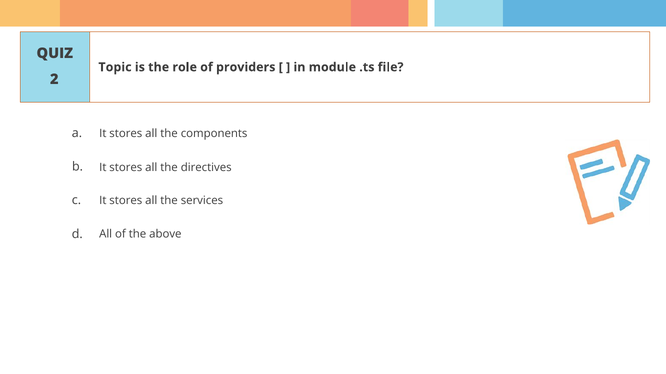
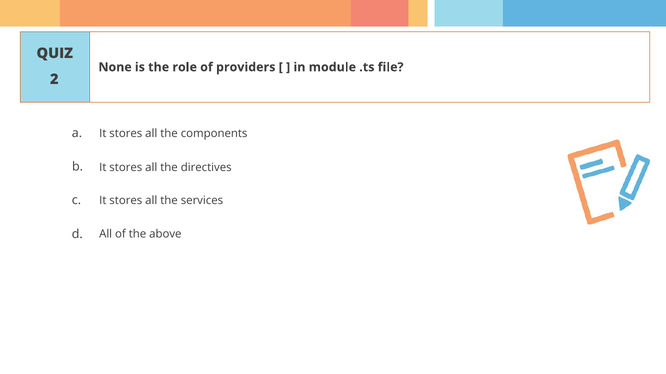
Topic: Topic -> None (115, 67)
